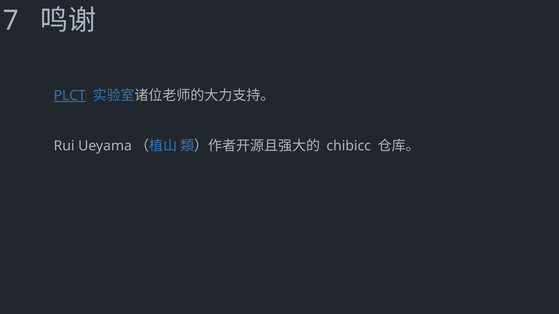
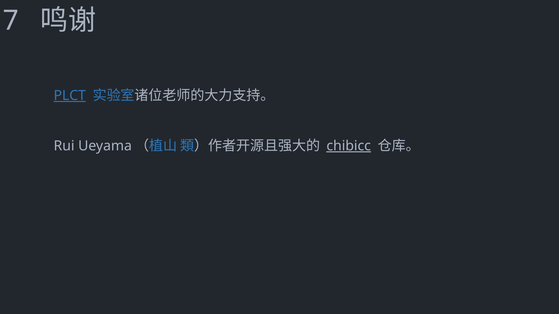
chibicc underline: none -> present (349, 146)
